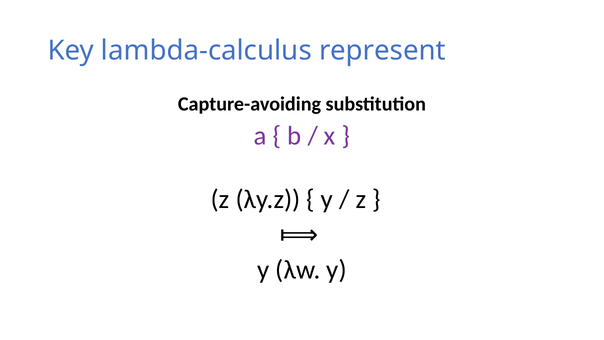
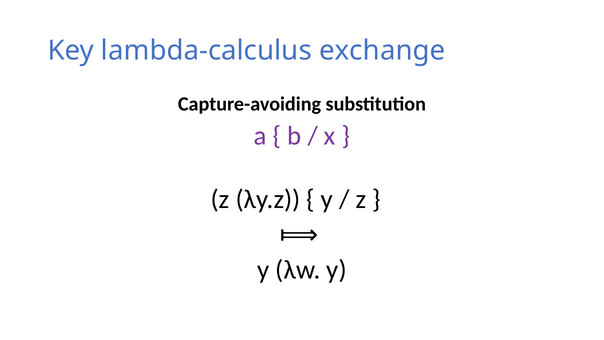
represent: represent -> exchange (382, 51)
